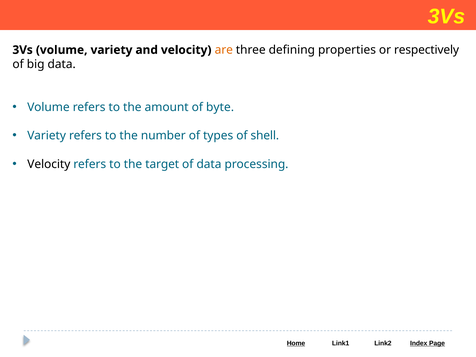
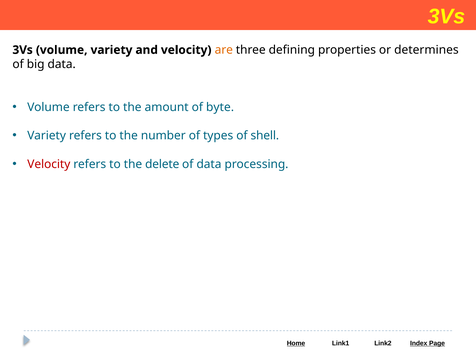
respectively: respectively -> determines (426, 50)
Velocity colour: black -> red (49, 164)
target: target -> delete (162, 164)
